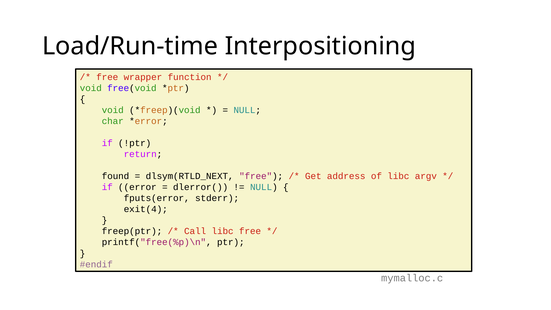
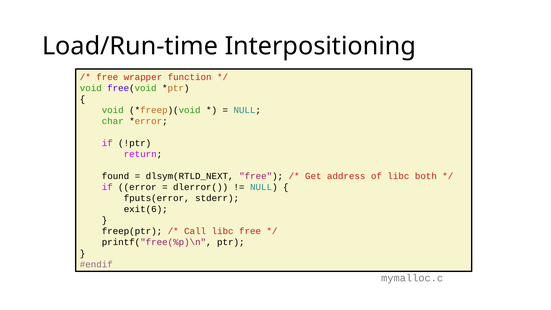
argv: argv -> both (426, 176)
exit(4: exit(4 -> exit(6 (146, 209)
